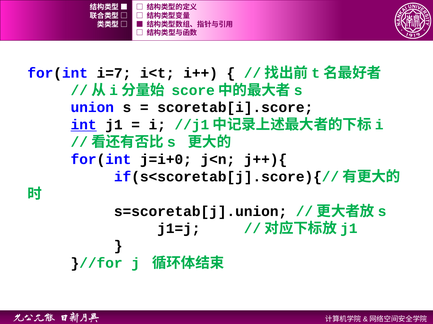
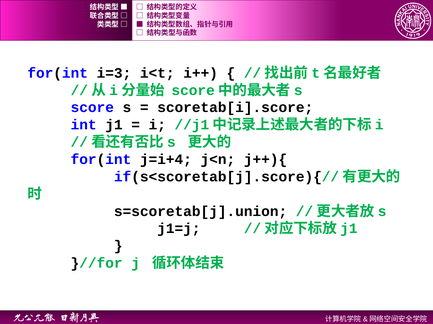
i=7: i=7 -> i=3 (114, 73)
union: union -> score (92, 108)
int underline: present -> none (84, 125)
j=i+0: j=i+0 -> j=i+4 (166, 160)
